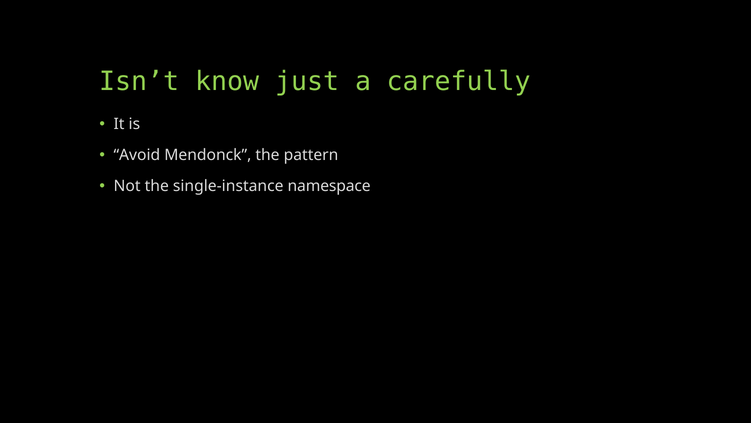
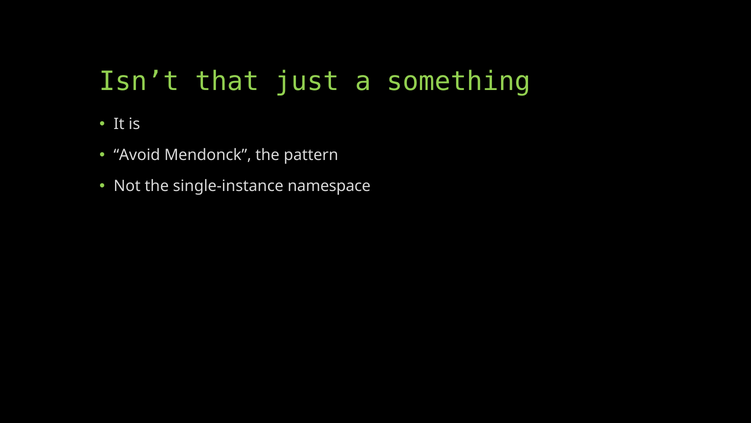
know: know -> that (227, 81)
carefully: carefully -> something (459, 81)
